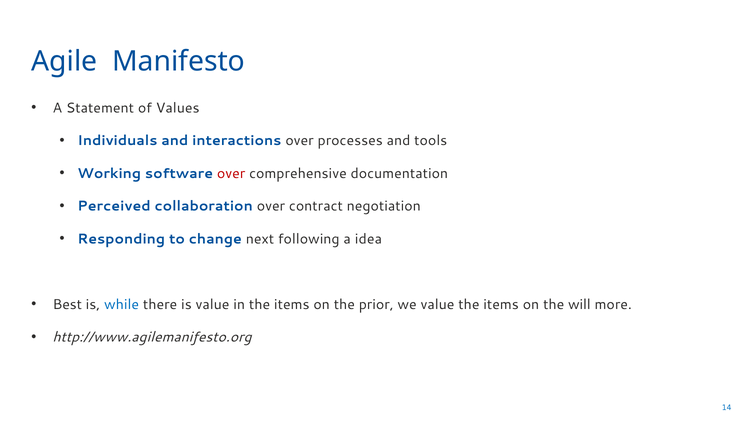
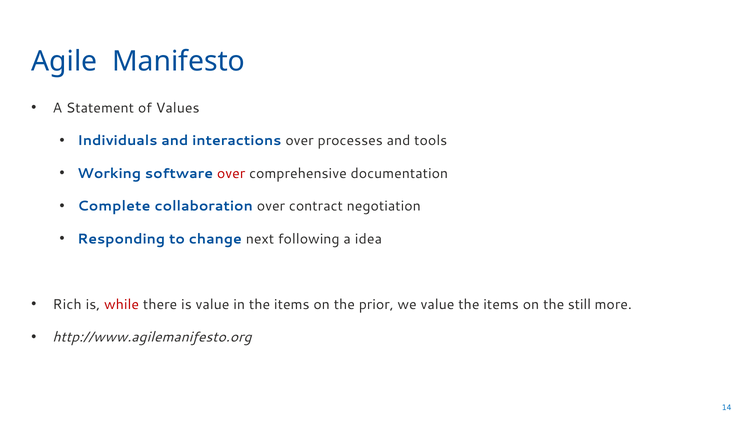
Perceived: Perceived -> Complete (114, 206)
Best: Best -> Rich (67, 304)
while colour: blue -> red (122, 304)
will: will -> still (579, 304)
